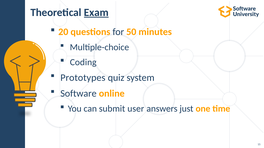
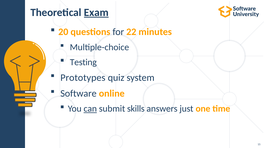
50: 50 -> 22 (131, 32)
Coding: Coding -> Testing (83, 62)
can underline: none -> present (90, 109)
user: user -> skills (136, 109)
